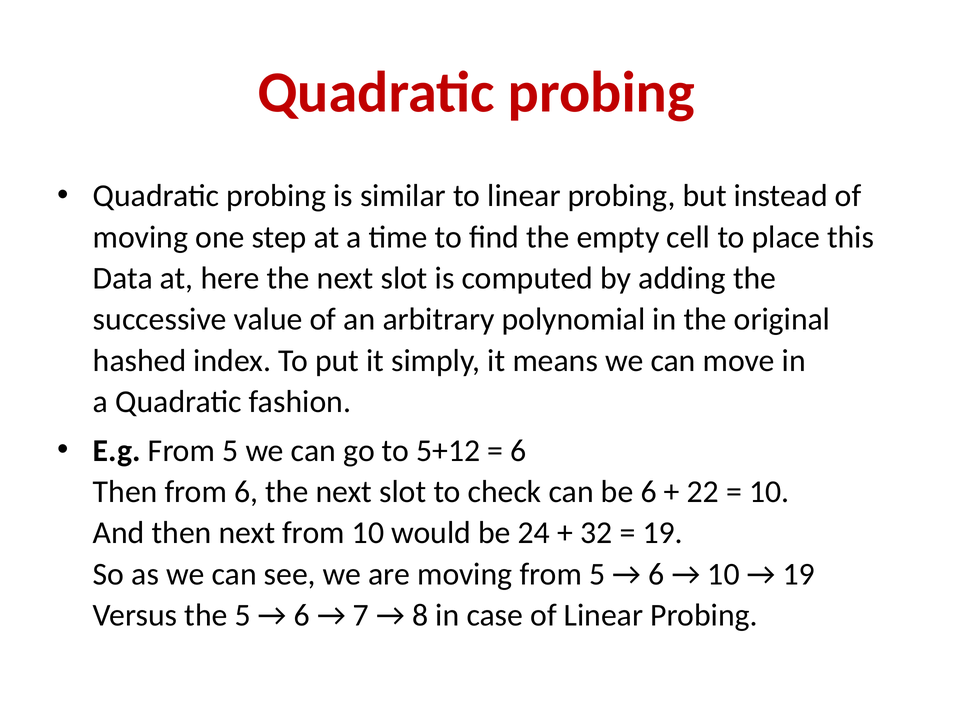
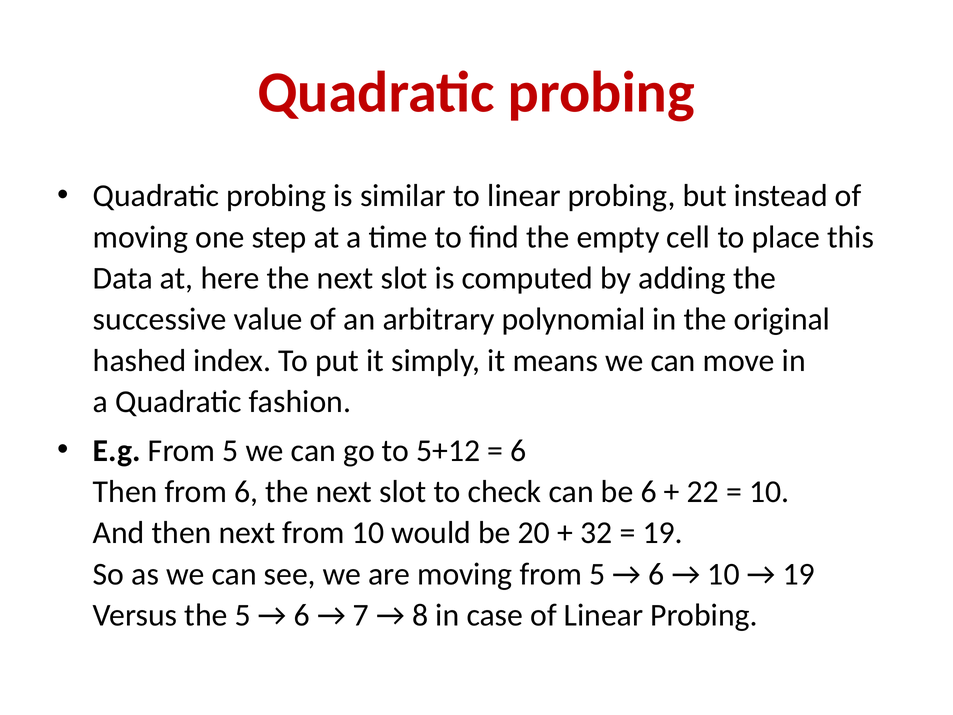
24: 24 -> 20 (534, 533)
